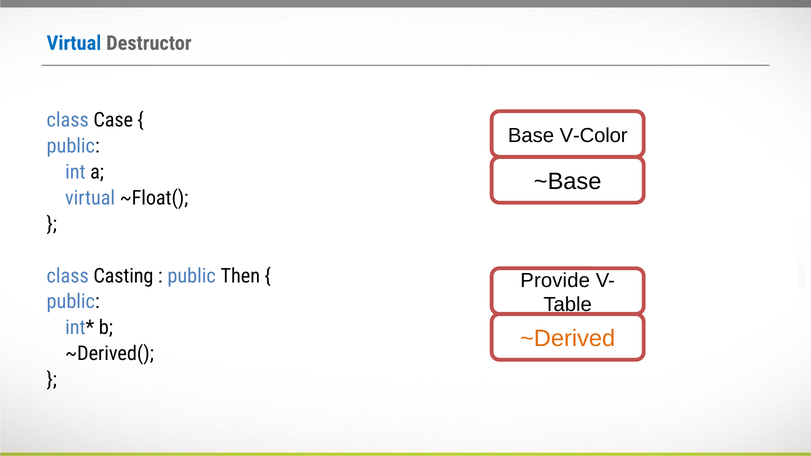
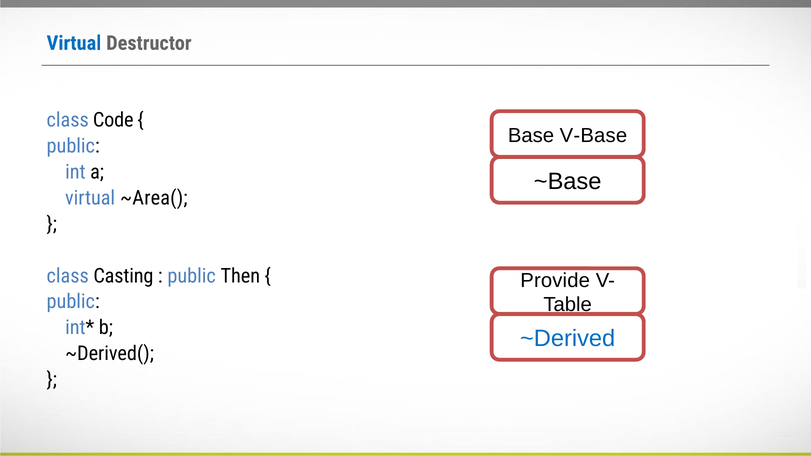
Case: Case -> Code (113, 120)
V-Color: V-Color -> V-Base (593, 135)
~Float(: ~Float( -> ~Area( (154, 198)
~Derived colour: orange -> blue (568, 339)
